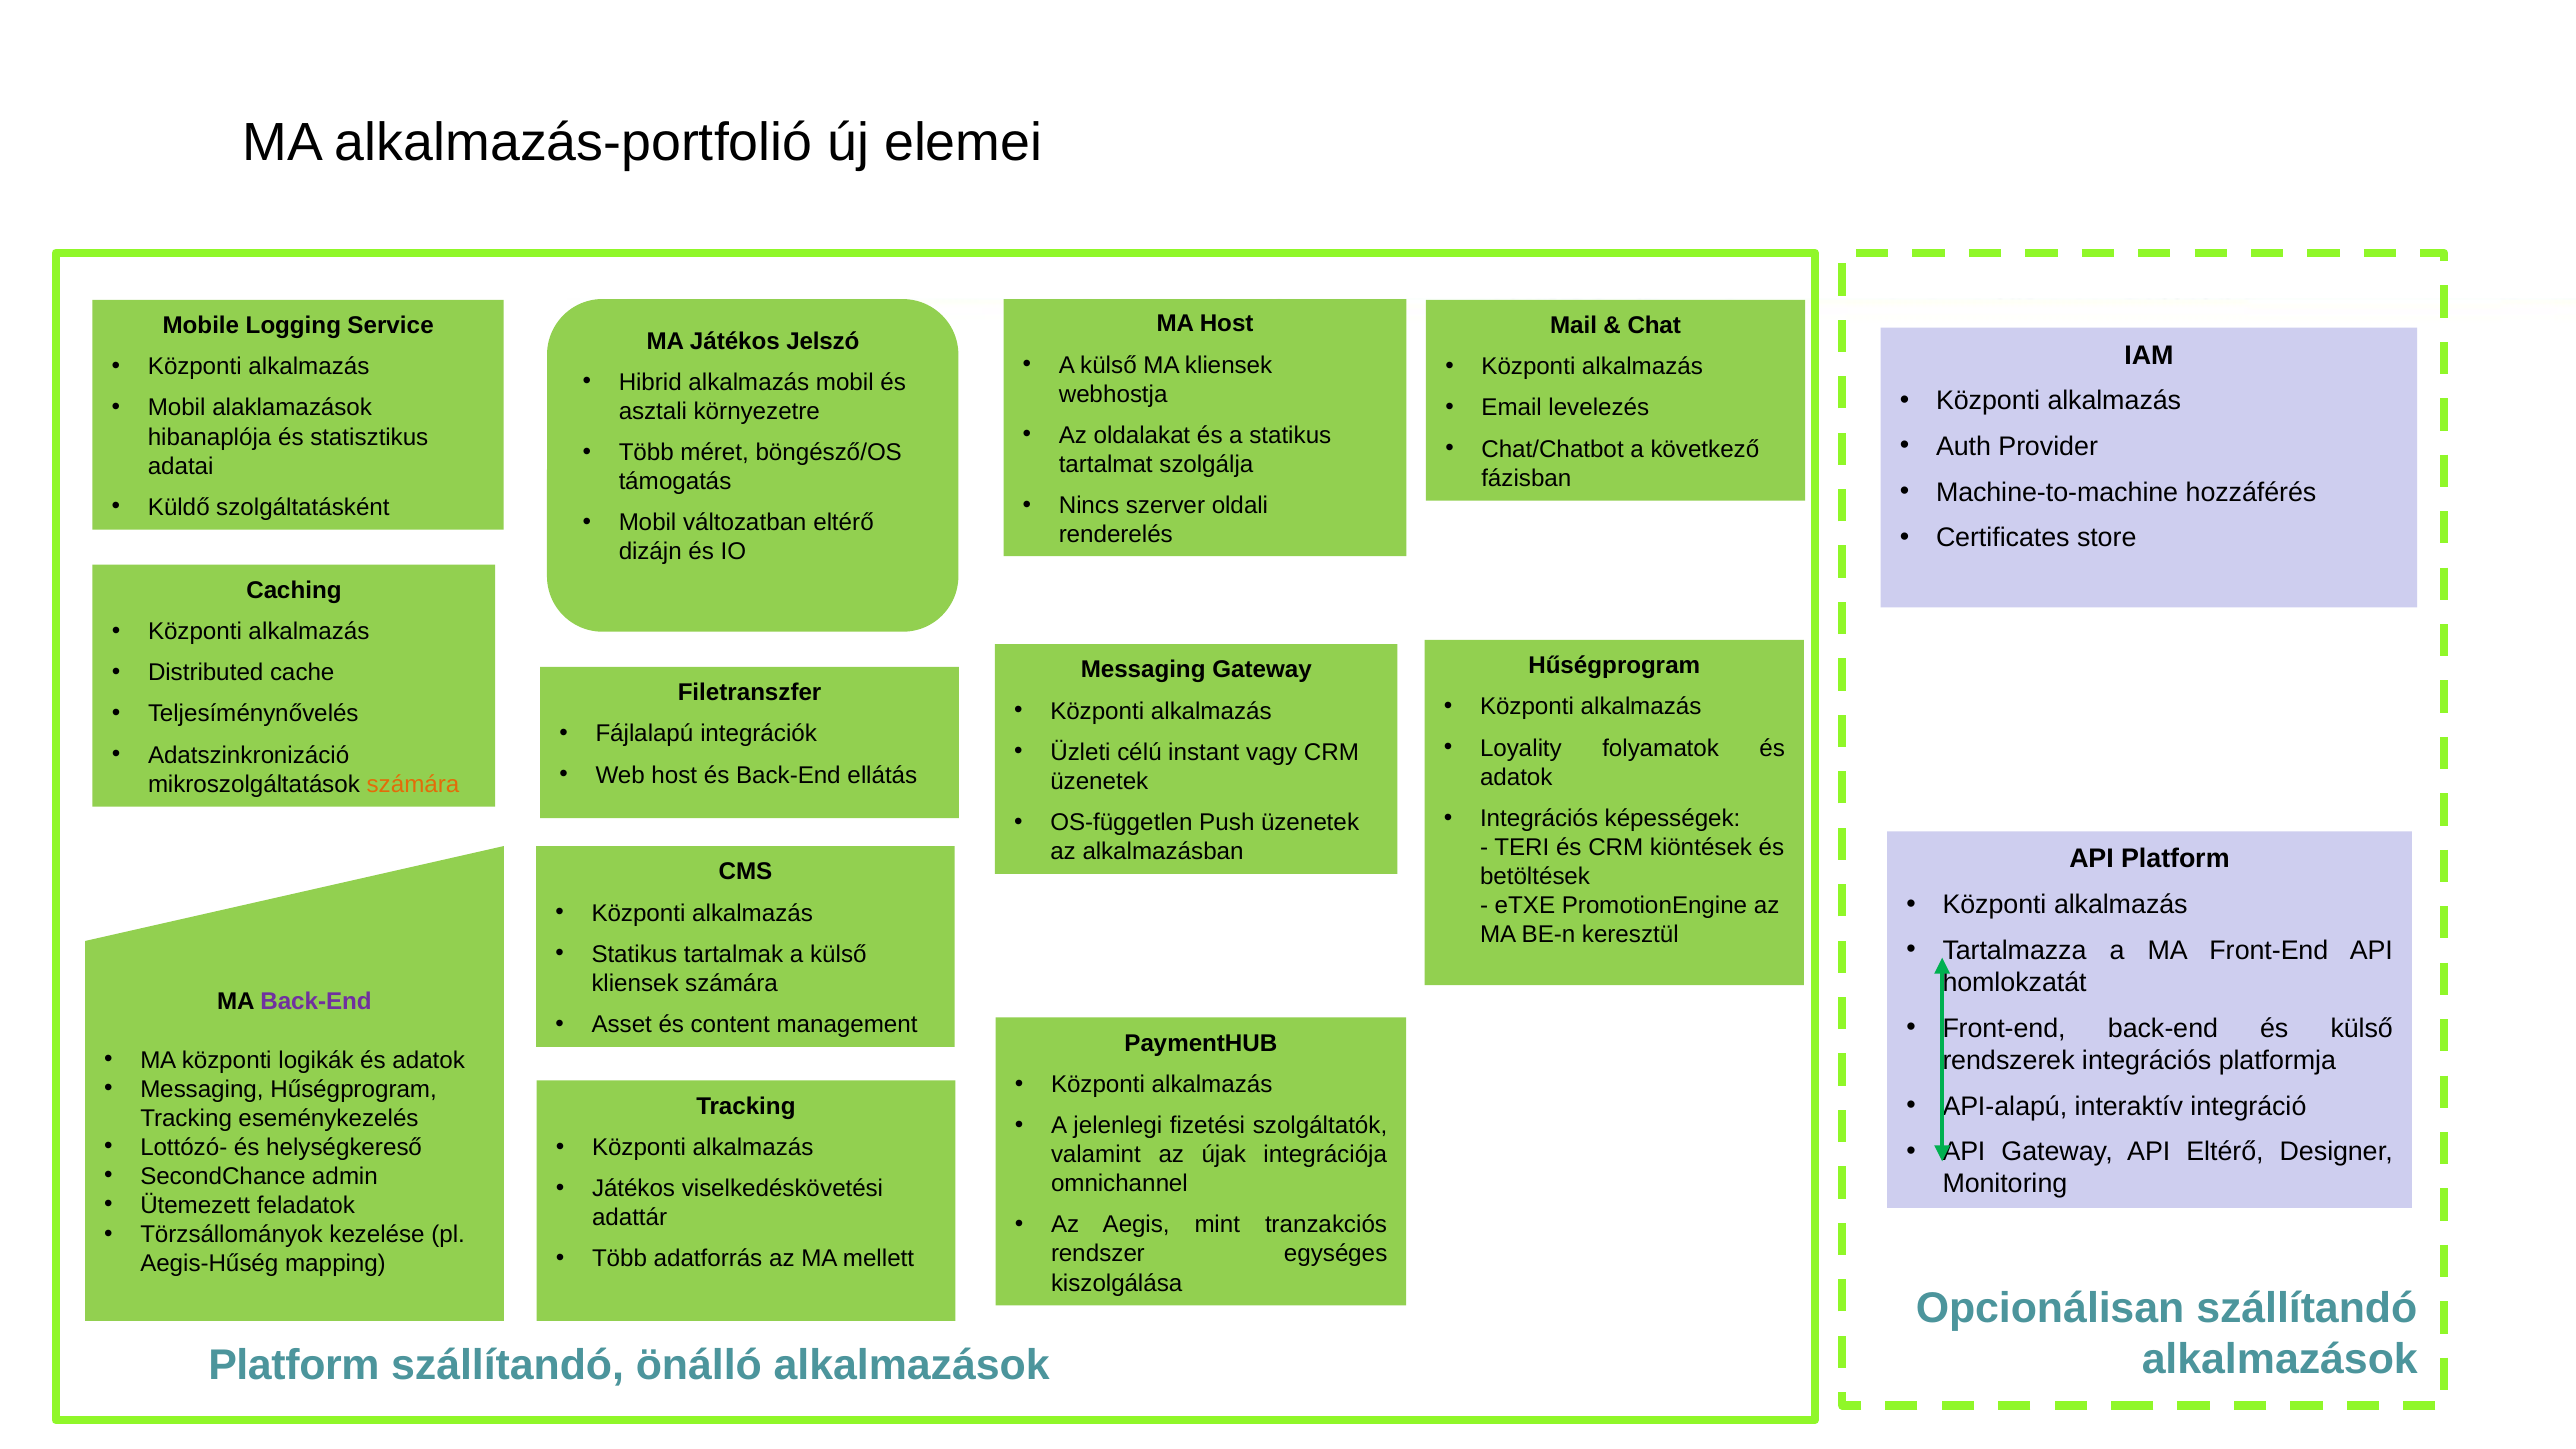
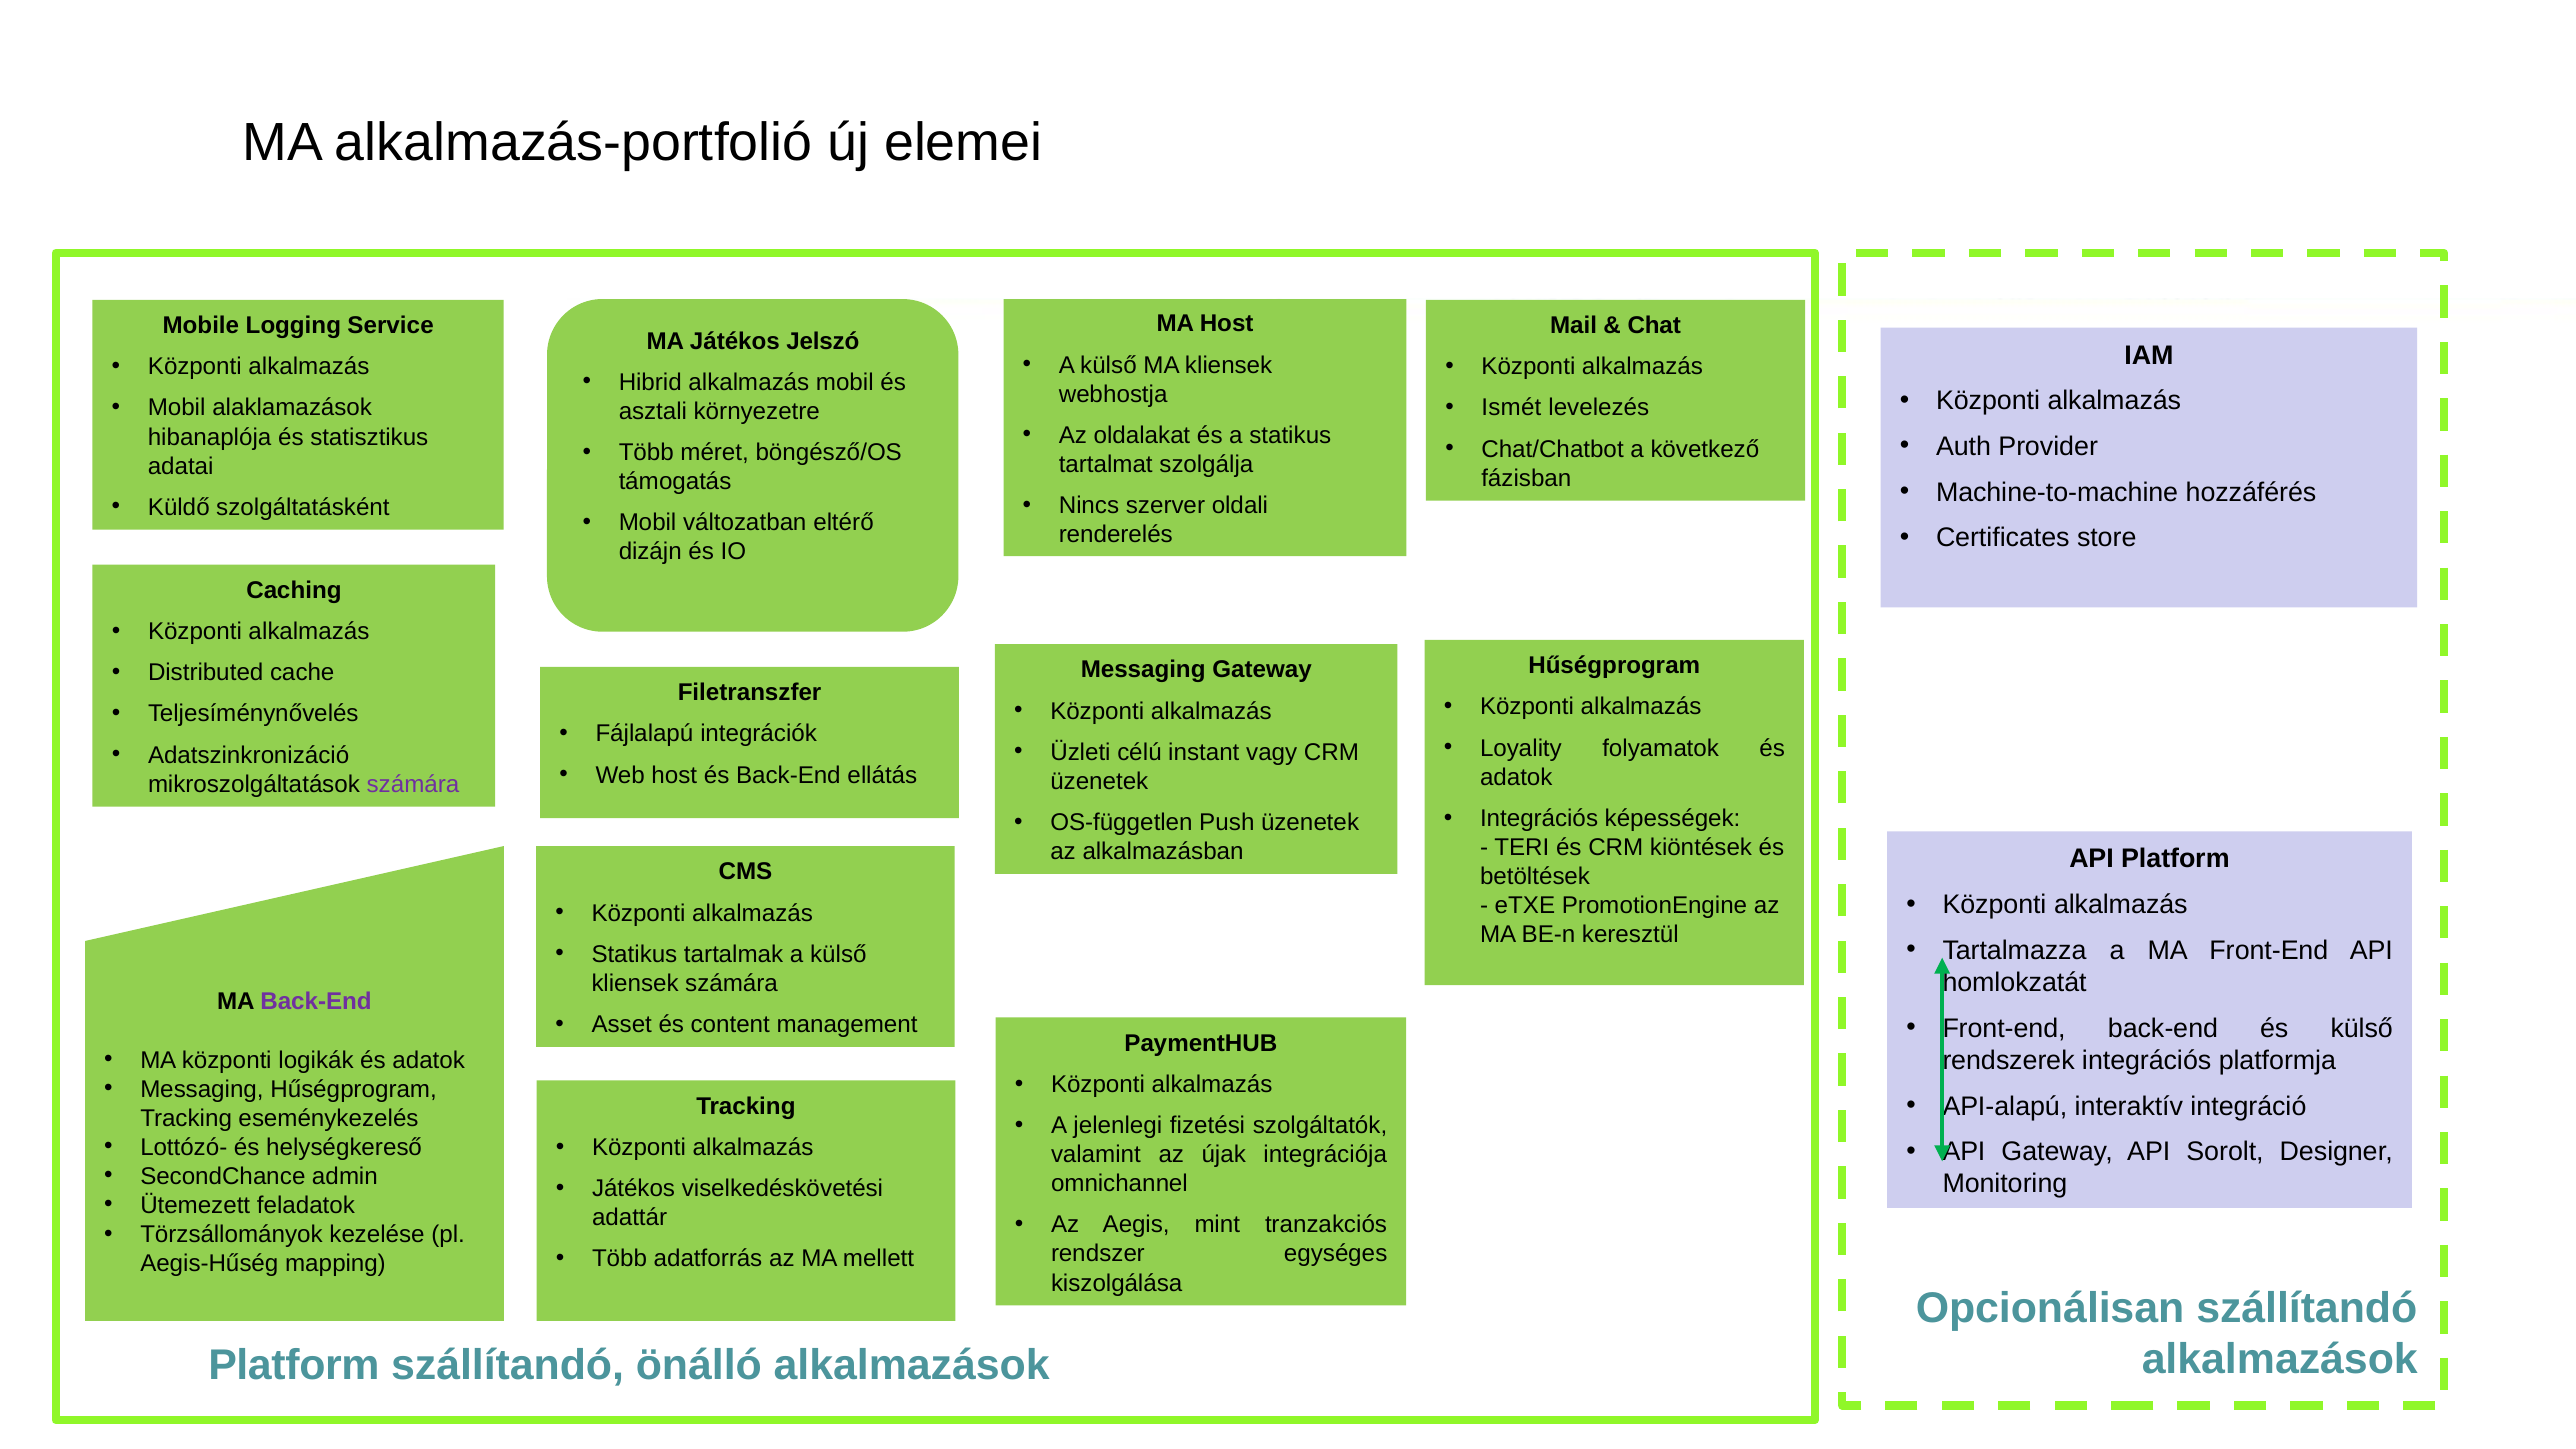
Email: Email -> Ismét (1511, 408)
számára colour: orange -> purple (413, 784)
API Eltérő: Eltérő -> Sorolt (2225, 1152)
